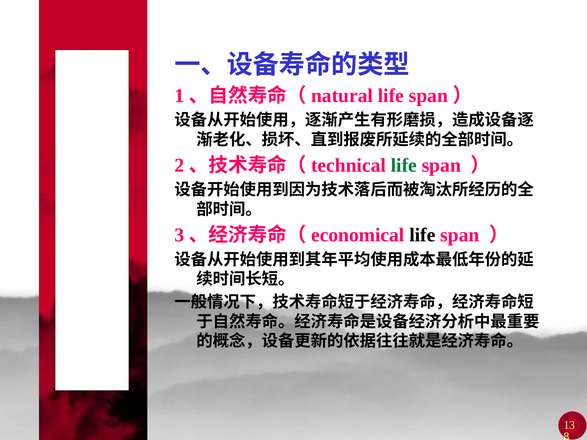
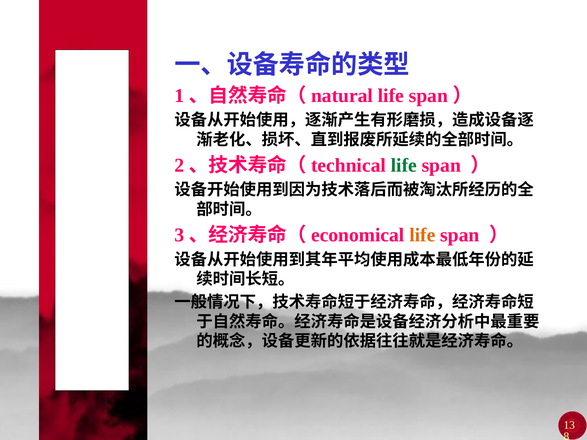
life colour: black -> orange (422, 235)
